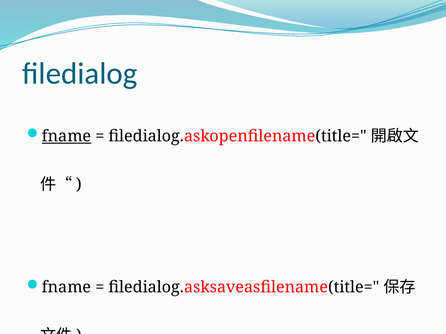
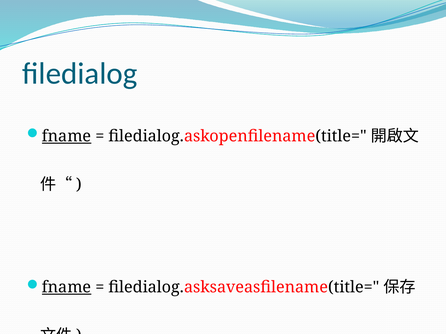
fname underline: none -> present (67, 288)
